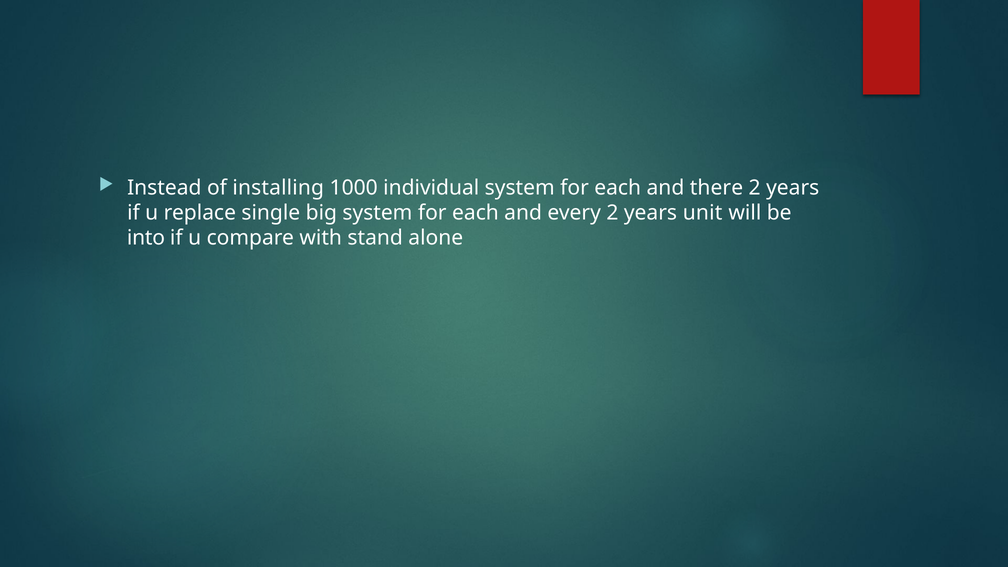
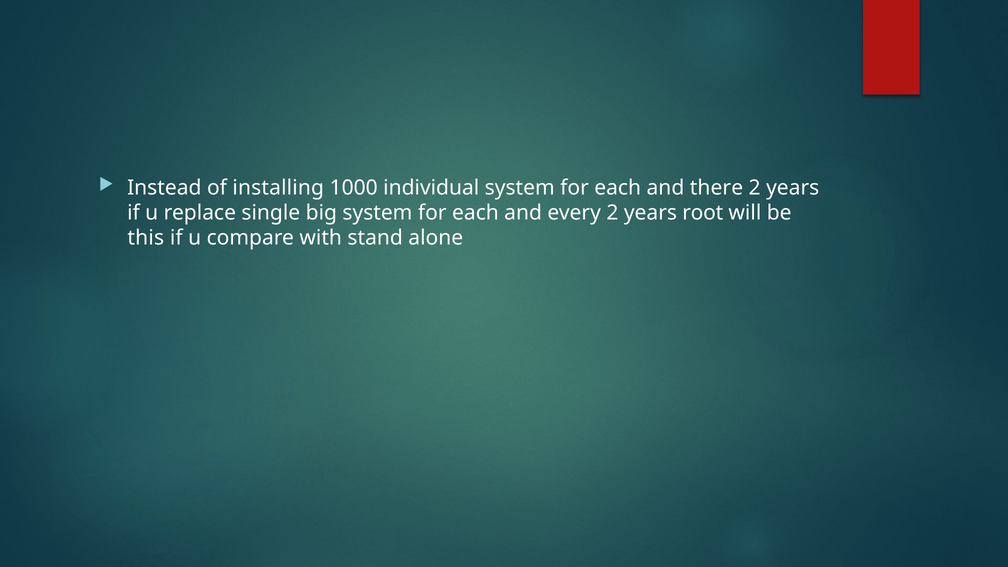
unit: unit -> root (703, 213)
into: into -> this (146, 238)
